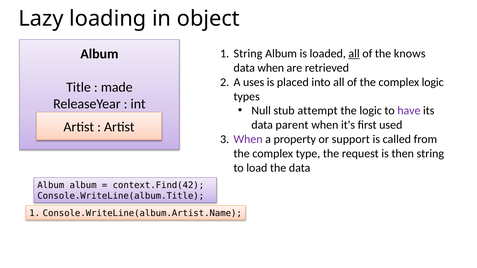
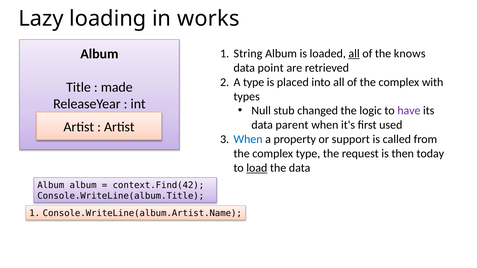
object: object -> works (208, 18)
data when: when -> point (271, 68)
A uses: uses -> type (254, 82)
complex logic: logic -> with (433, 82)
attempt: attempt -> changed (318, 111)
When colour: purple -> blue (248, 139)
then string: string -> today (430, 154)
load underline: none -> present (257, 168)
